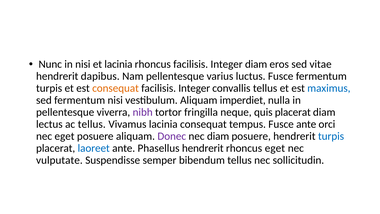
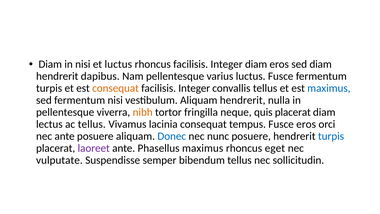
Nunc: Nunc -> Diam (50, 64)
et lacinia: lacinia -> luctus (118, 64)
sed vitae: vitae -> diam (321, 64)
Aliquam imperdiet: imperdiet -> hendrerit (243, 100)
nibh colour: purple -> orange (143, 112)
Fusce ante: ante -> eros (306, 124)
nec eget: eget -> ante (65, 136)
Donec colour: purple -> blue (172, 136)
nec diam: diam -> nunc (218, 136)
laoreet colour: blue -> purple (94, 148)
Phasellus hendrerit: hendrerit -> maximus (203, 148)
